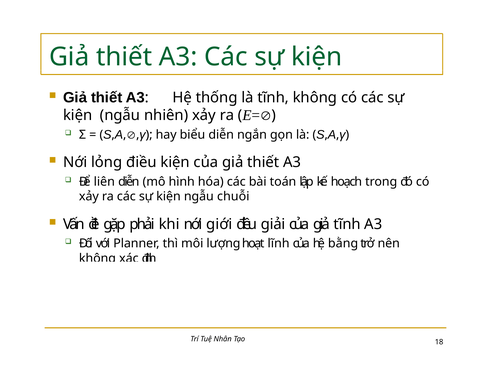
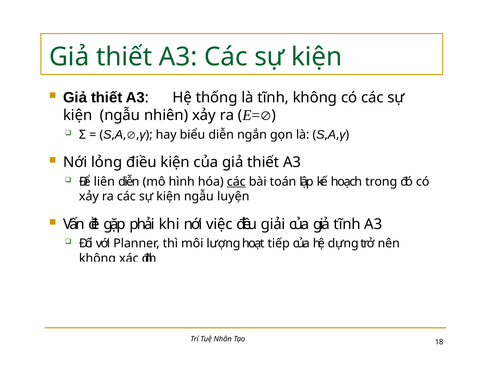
các underline: none -> present (236, 181)
chuỗi: chuỗi -> luyện (233, 196)
giới: giới -> việc (219, 224)
lĩnh: lĩnh -> tiếp (279, 243)
bằng: bằng -> dựng (343, 243)
